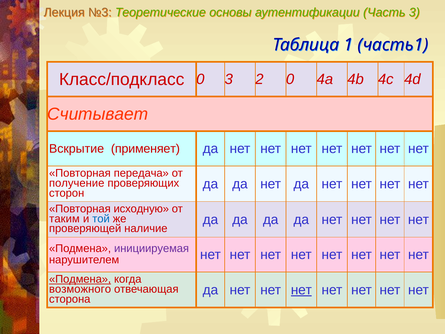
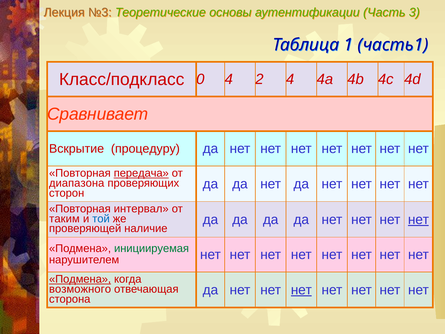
0 3: 3 -> 4 (229, 79)
2 0: 0 -> 4 (290, 79)
Считывает: Считывает -> Сравнивает (98, 114)
применяет: применяет -> процедуру (145, 149)
передача underline: none -> present (141, 173)
получение: получение -> диапазона (77, 183)
исходную: исходную -> интервал (141, 209)
нет underline: none -> present (418, 219)
инициируемая colour: purple -> green (152, 248)
